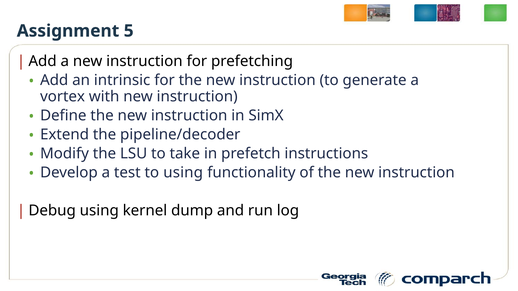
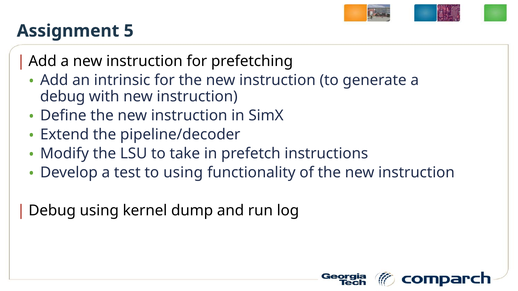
vortex: vortex -> debug (63, 97)
